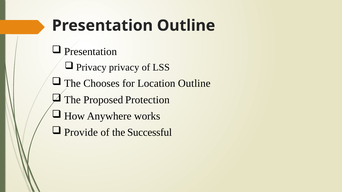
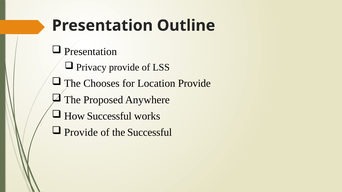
Privacy privacy: privacy -> provide (124, 68)
Location Outline: Outline -> Provide (194, 84)
Protection: Protection -> Anywhere (147, 100)
How Anywhere: Anywhere -> Successful (109, 116)
